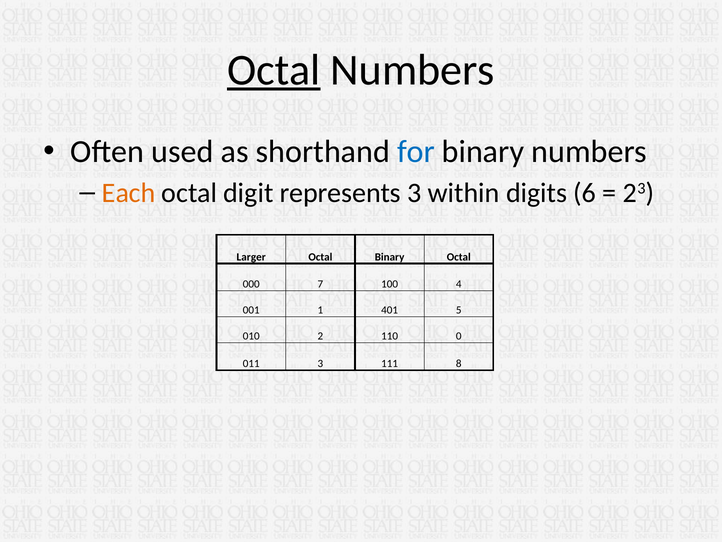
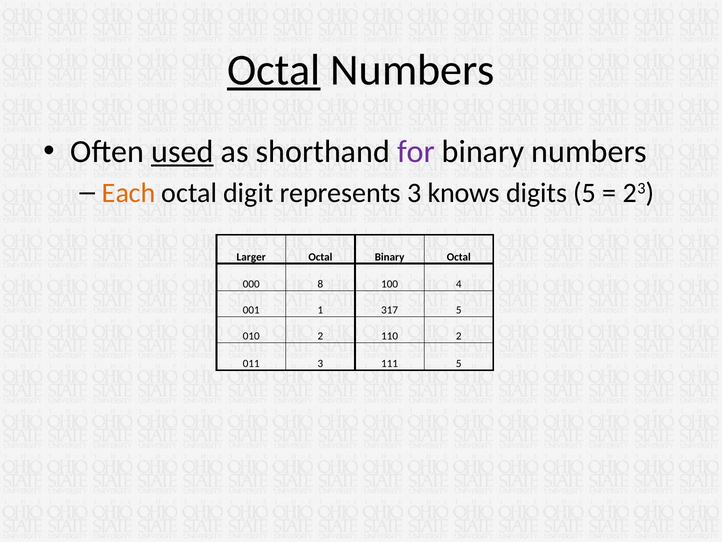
used underline: none -> present (182, 151)
for colour: blue -> purple (416, 151)
within: within -> knows (464, 193)
digits 6: 6 -> 5 (585, 193)
7: 7 -> 8 (320, 284)
401: 401 -> 317 (390, 310)
110 0: 0 -> 2 (459, 336)
111 8: 8 -> 5 (459, 363)
